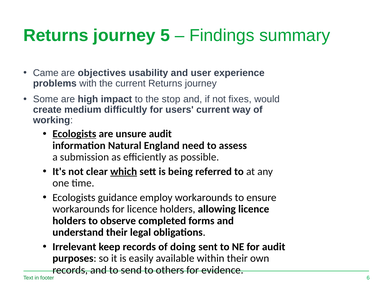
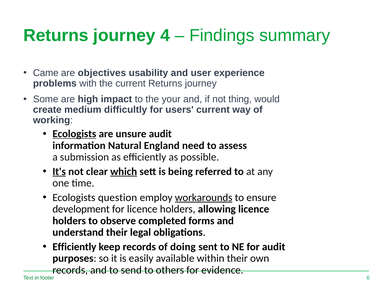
5: 5 -> 4 (165, 36)
stop: stop -> your (171, 99)
fixes: fixes -> thing (240, 99)
It's underline: none -> present (59, 171)
guidance: guidance -> question (118, 197)
workarounds underline: none -> present (204, 197)
workarounds: workarounds -> development (81, 209)
Irrelevant: Irrelevant -> Efficiently (74, 247)
